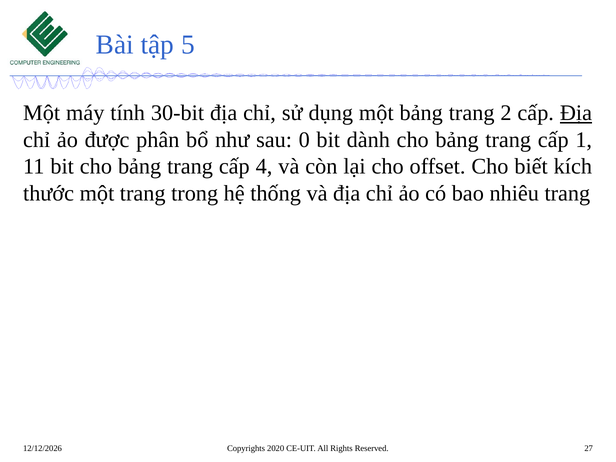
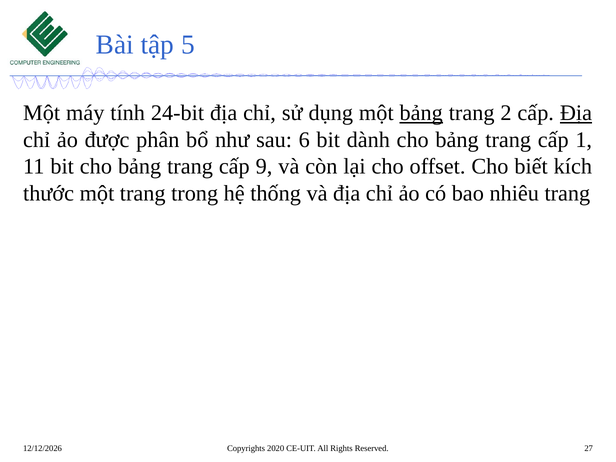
30-bit: 30-bit -> 24-bit (177, 113)
bảng underline: none -> present (421, 113)
0: 0 -> 6 (304, 140)
4: 4 -> 9 (264, 166)
